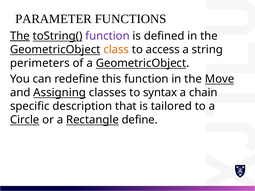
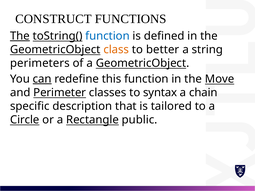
PARAMETER: PARAMETER -> CONSTRUCT (53, 19)
function colour: purple -> blue (107, 36)
access: access -> better (163, 50)
can underline: none -> present (42, 79)
Assigning: Assigning -> Perimeter (60, 93)
define: define -> public (140, 120)
